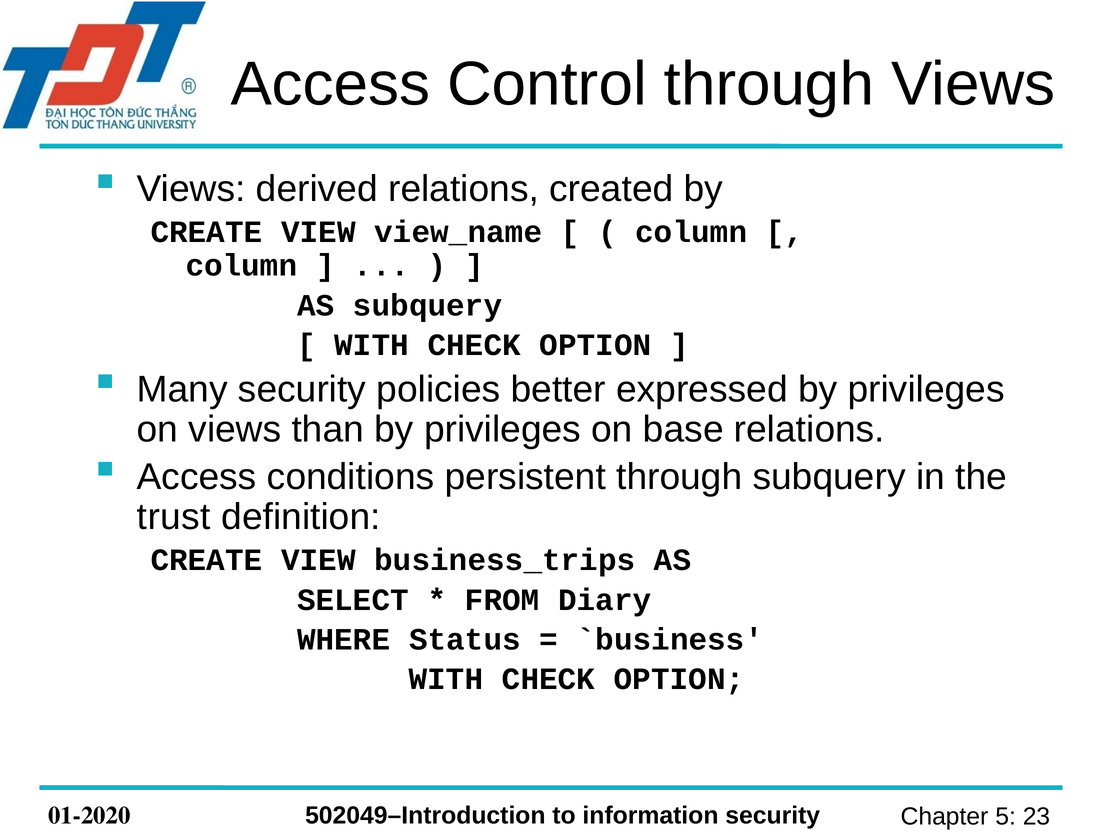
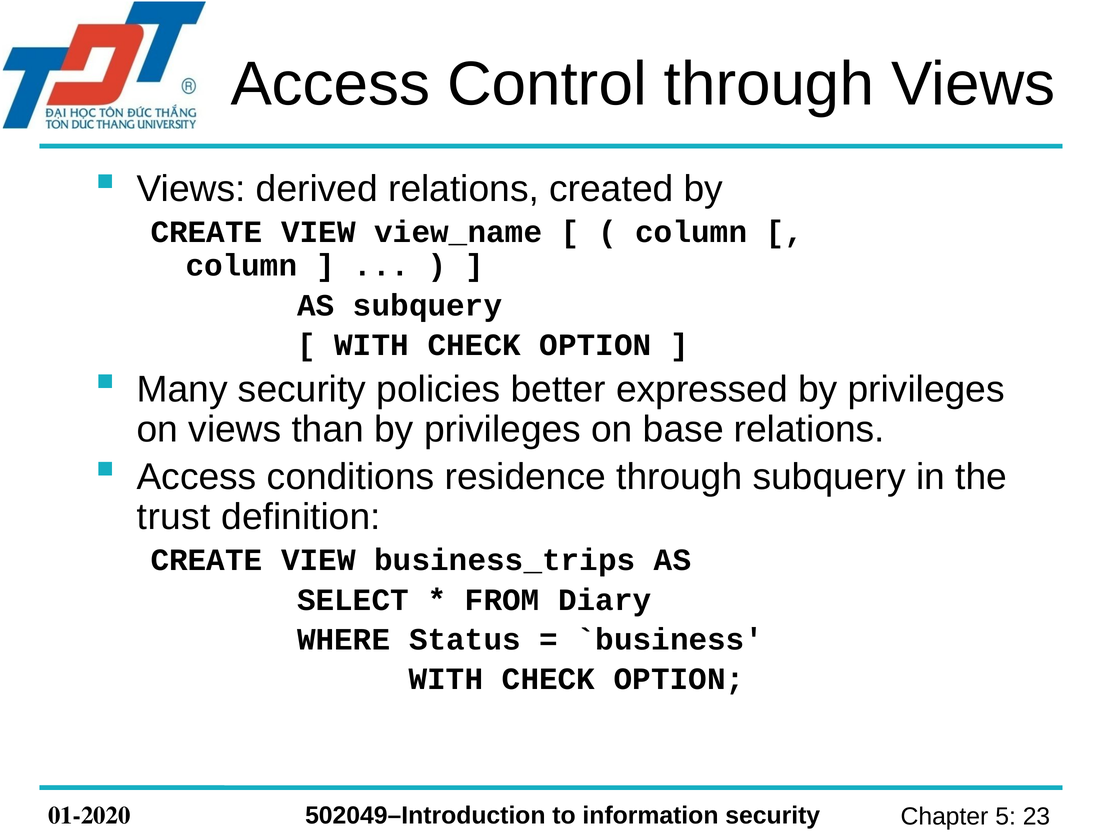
persistent: persistent -> residence (525, 477)
